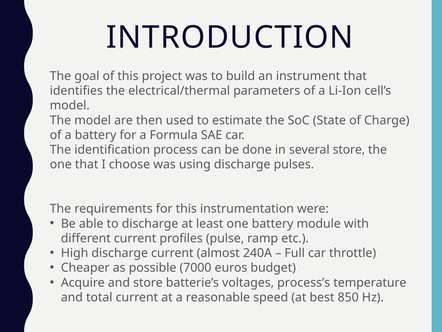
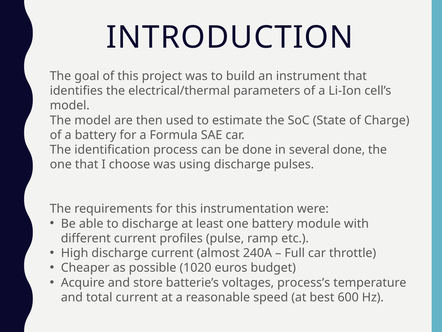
several store: store -> done (349, 150)
7000: 7000 -> 1020 (196, 268)
850: 850 -> 600 (348, 297)
